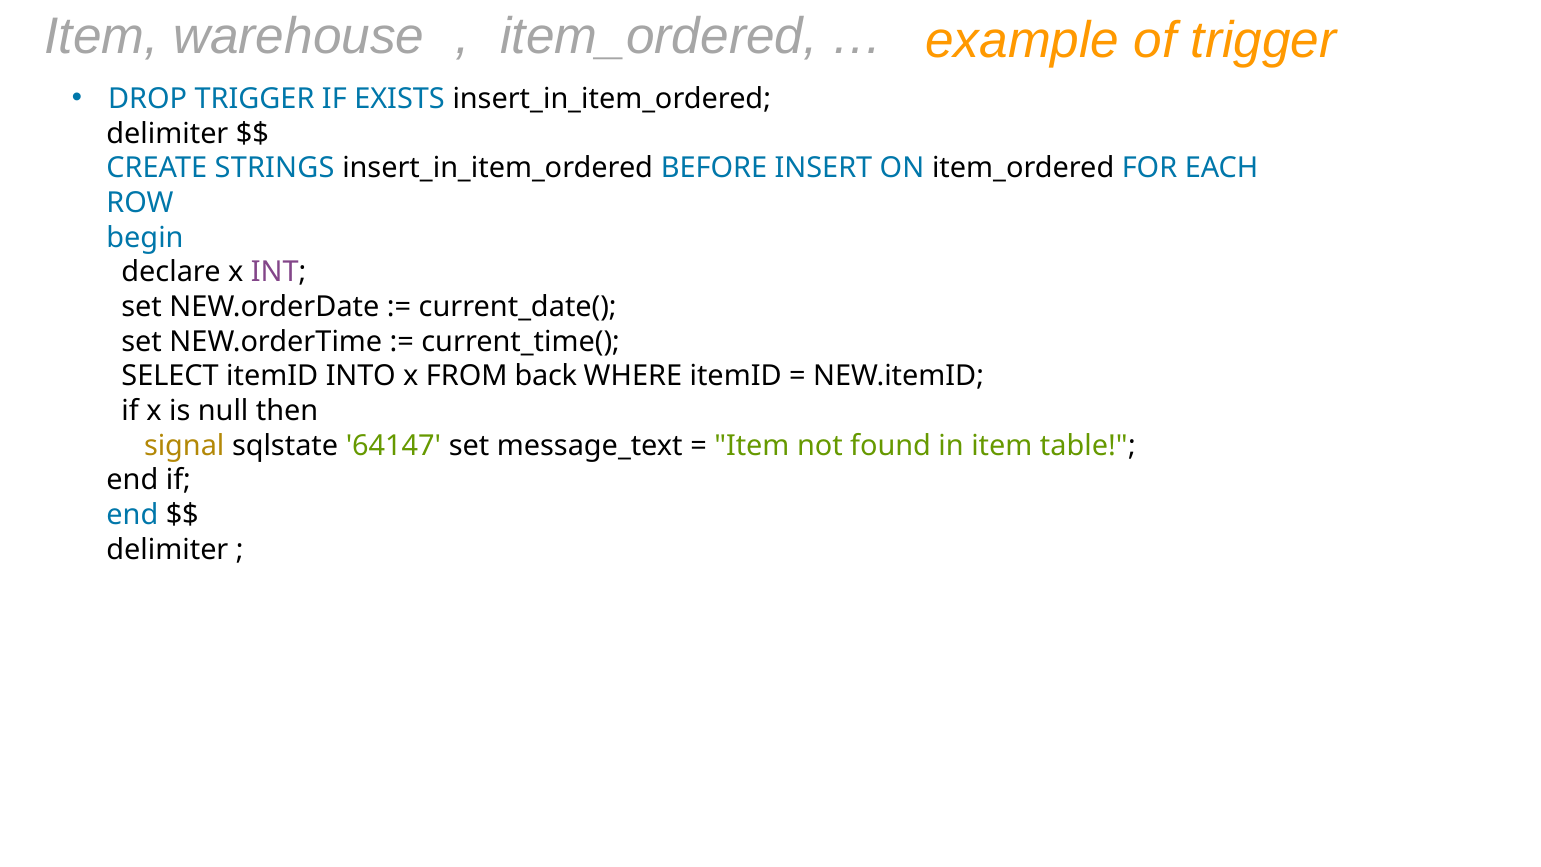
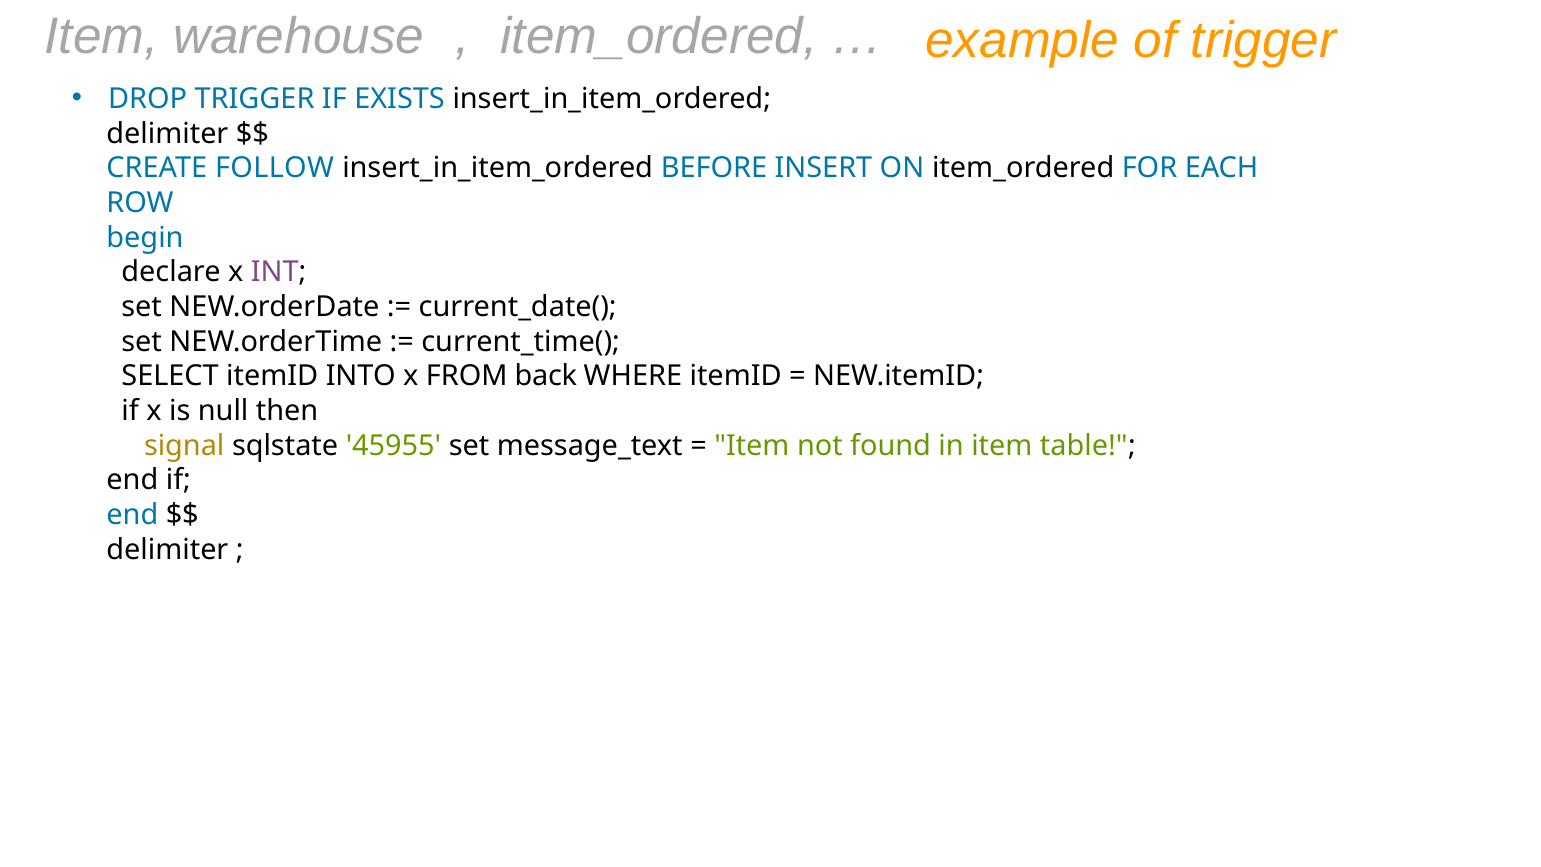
STRINGS: STRINGS -> FOLLOW (275, 168)
64147: 64147 -> 45955 (393, 446)
